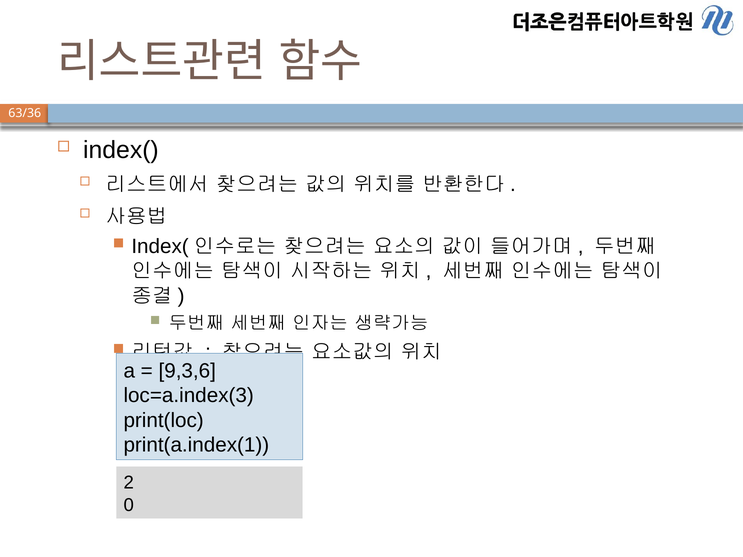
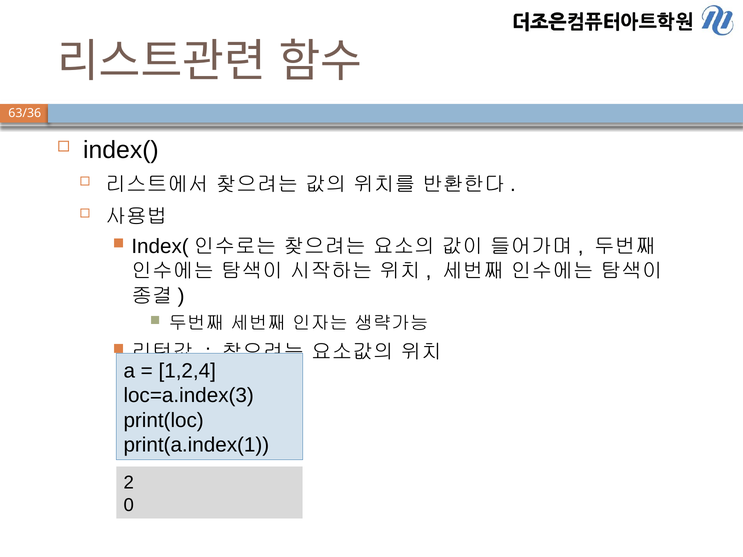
9,3,6: 9,3,6 -> 1,2,4 (187, 371)
